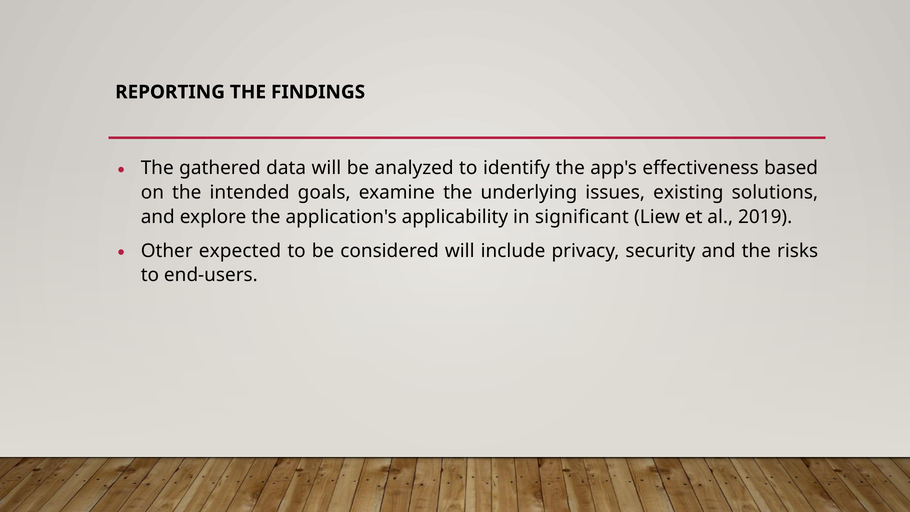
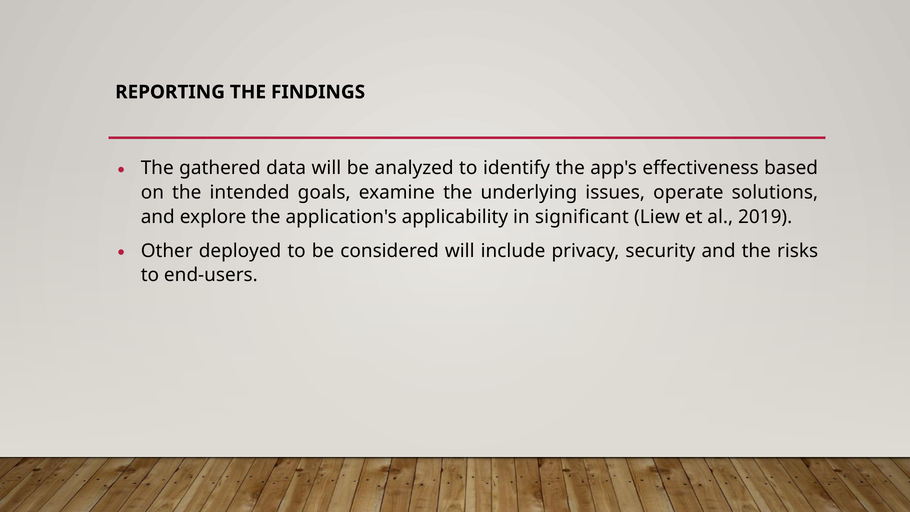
existing: existing -> operate (688, 193)
expected: expected -> deployed (240, 251)
